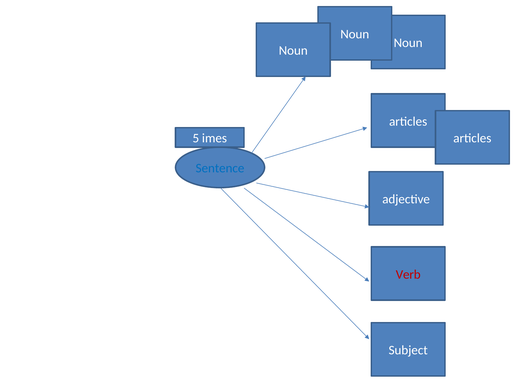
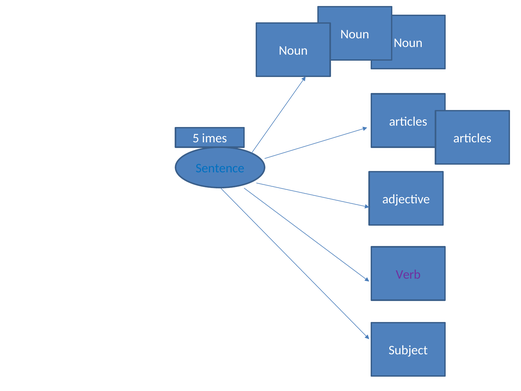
Verb colour: red -> purple (408, 274)
